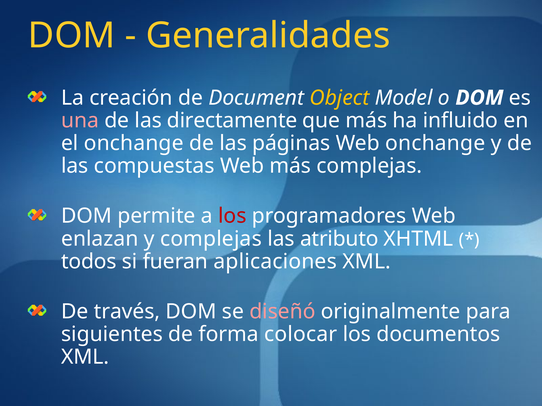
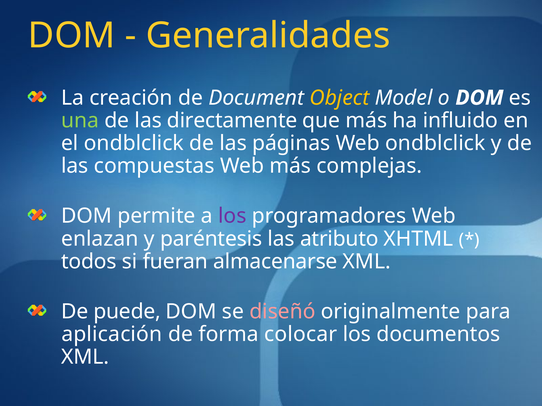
una colour: pink -> light green (80, 121)
el onchange: onchange -> ondblclick (134, 143)
Web onchange: onchange -> ondblclick (435, 143)
los colour: red -> purple (232, 216)
y complejas: complejas -> paréntesis (211, 239)
aplicaciones: aplicaciones -> almacenarse (275, 262)
través: través -> puede (127, 312)
siguientes: siguientes -> aplicación (112, 335)
